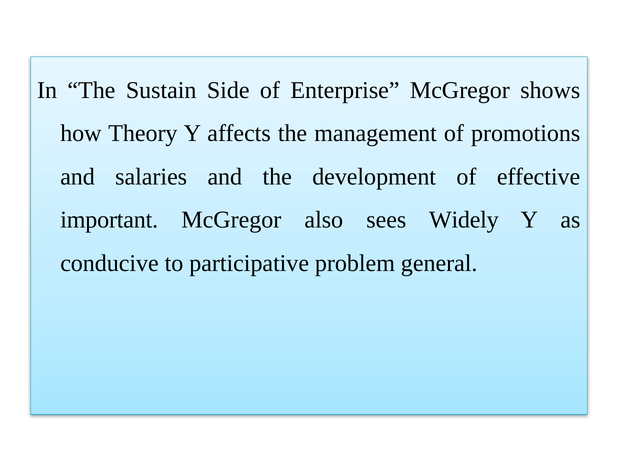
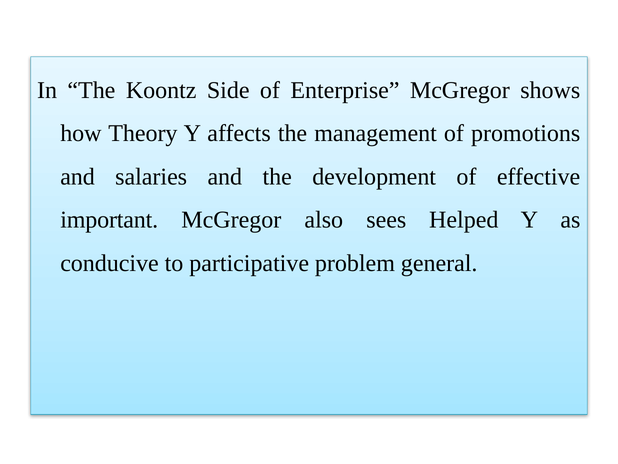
Sustain: Sustain -> Koontz (161, 90)
Widely: Widely -> Helped (464, 220)
